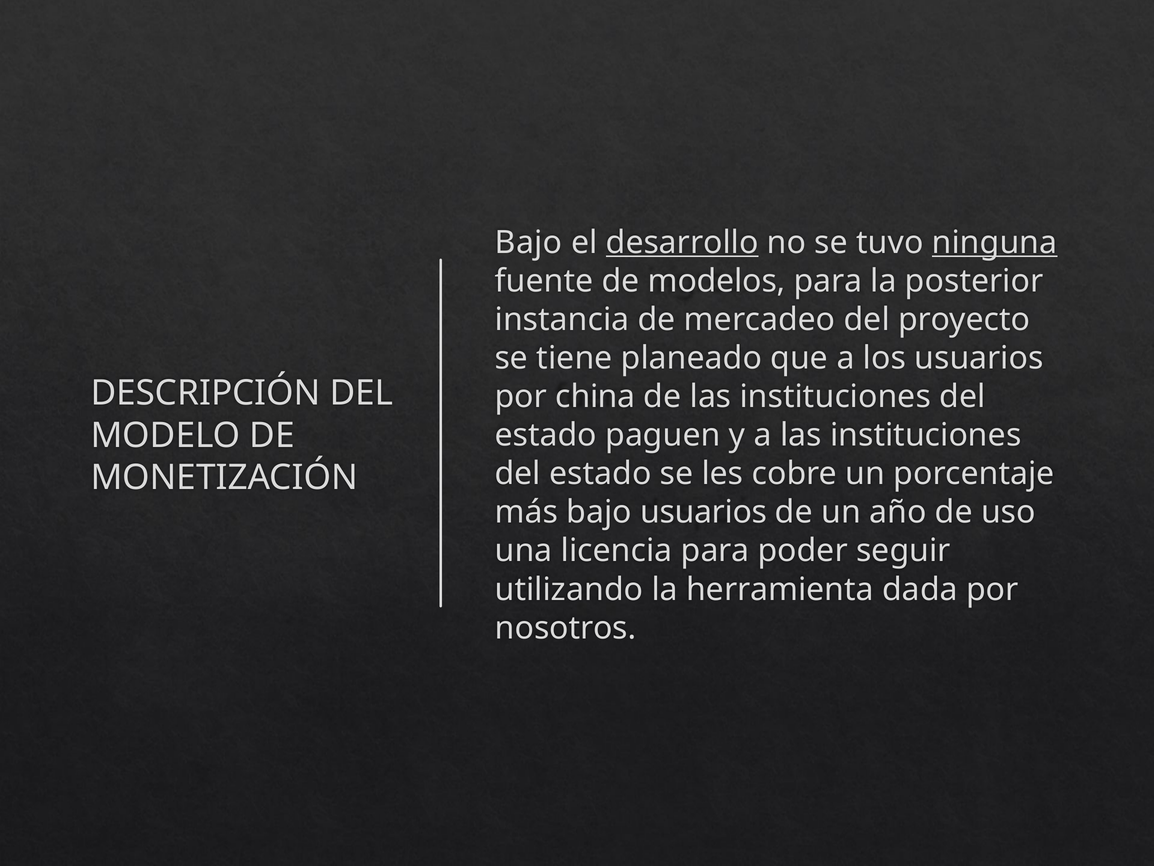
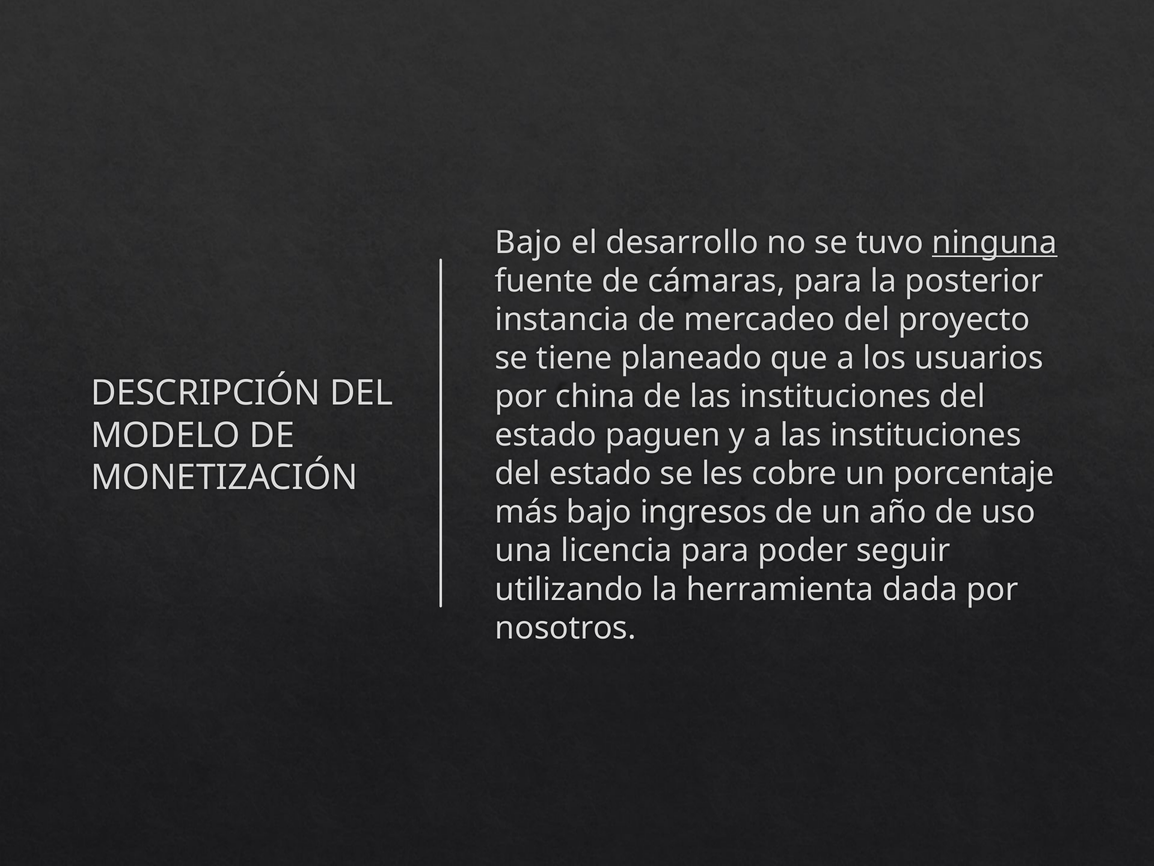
desarrollo underline: present -> none (682, 242)
modelos: modelos -> cámaras (717, 281)
bajo usuarios: usuarios -> ingresos (704, 512)
